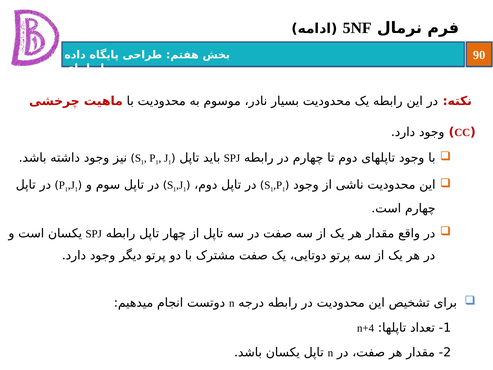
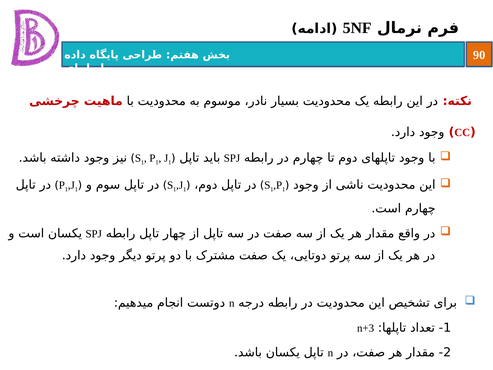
n+4: n+4 -> n+3 (366, 328)
